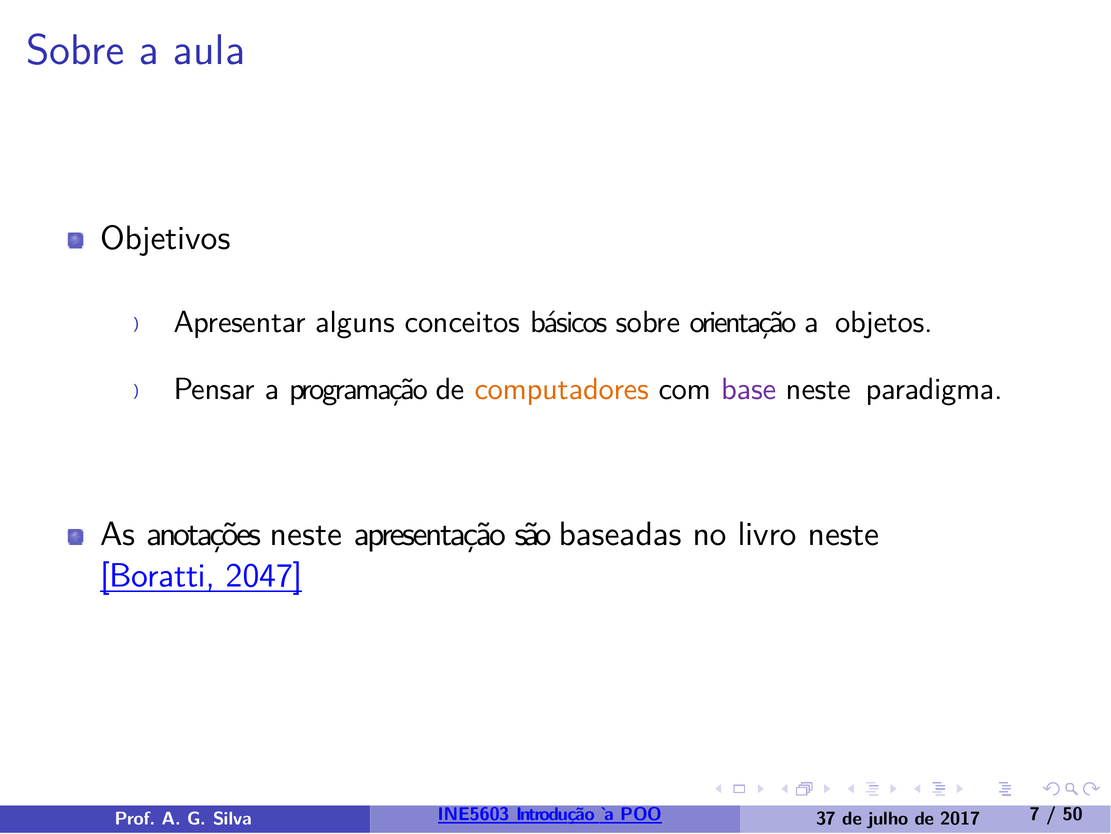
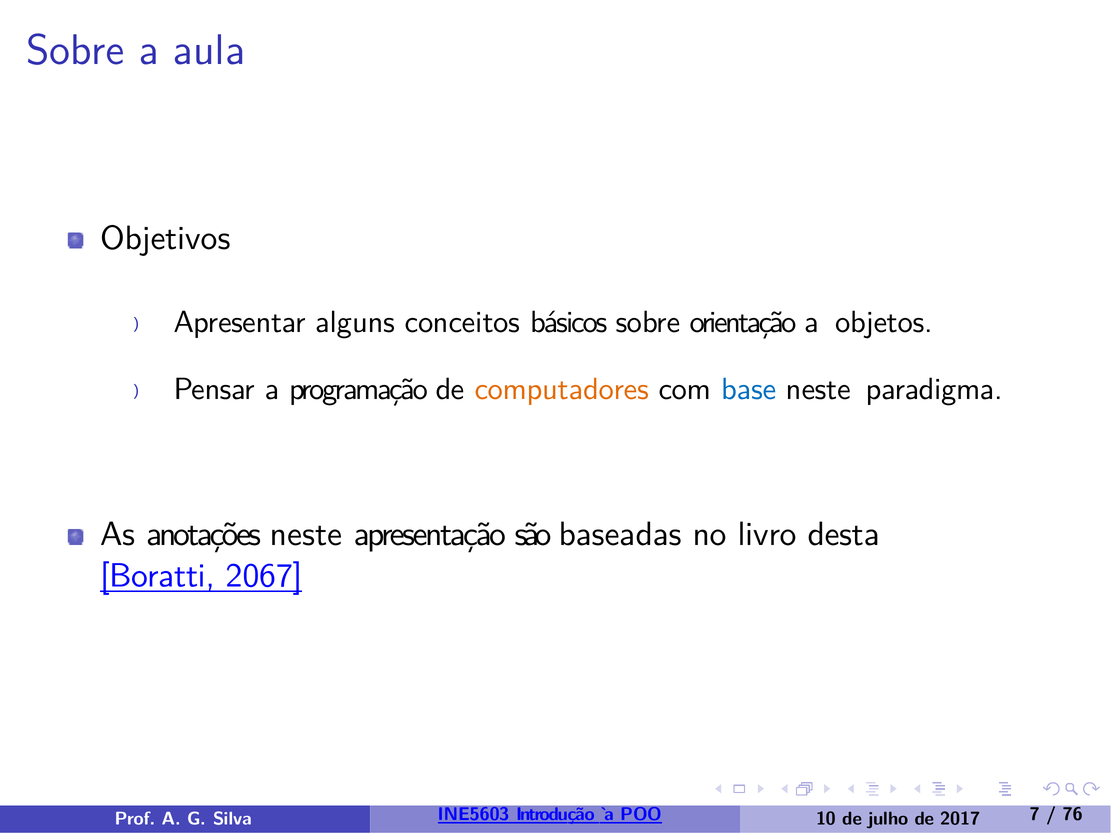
base colour: purple -> blue (749, 389)
livro neste: neste -> desta (844, 534)
2047: 2047 -> 2067 (264, 575)
37: 37 -> 10 (826, 818)
50: 50 -> 76 (1073, 814)
